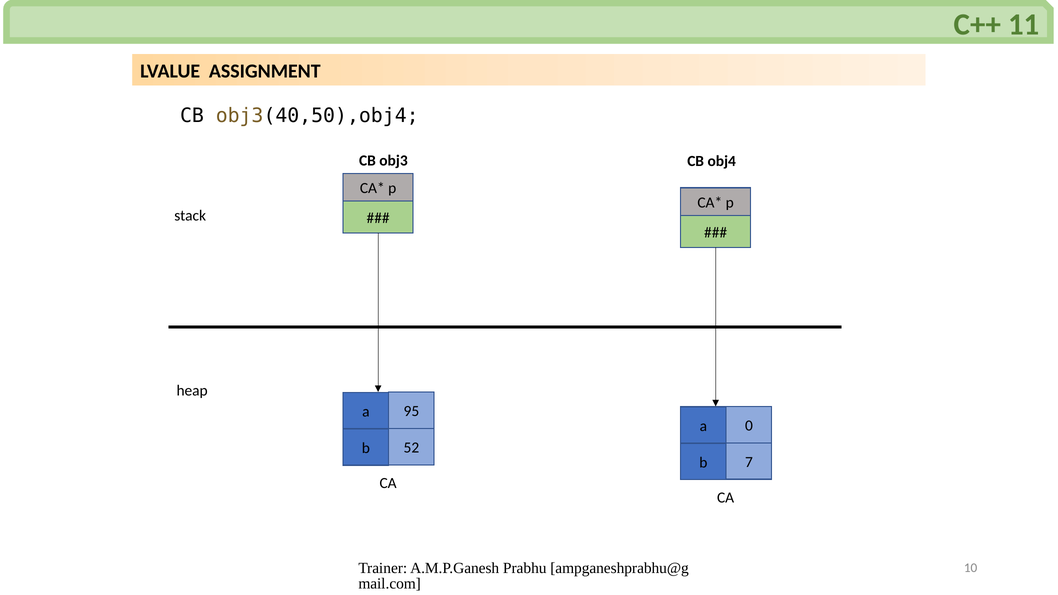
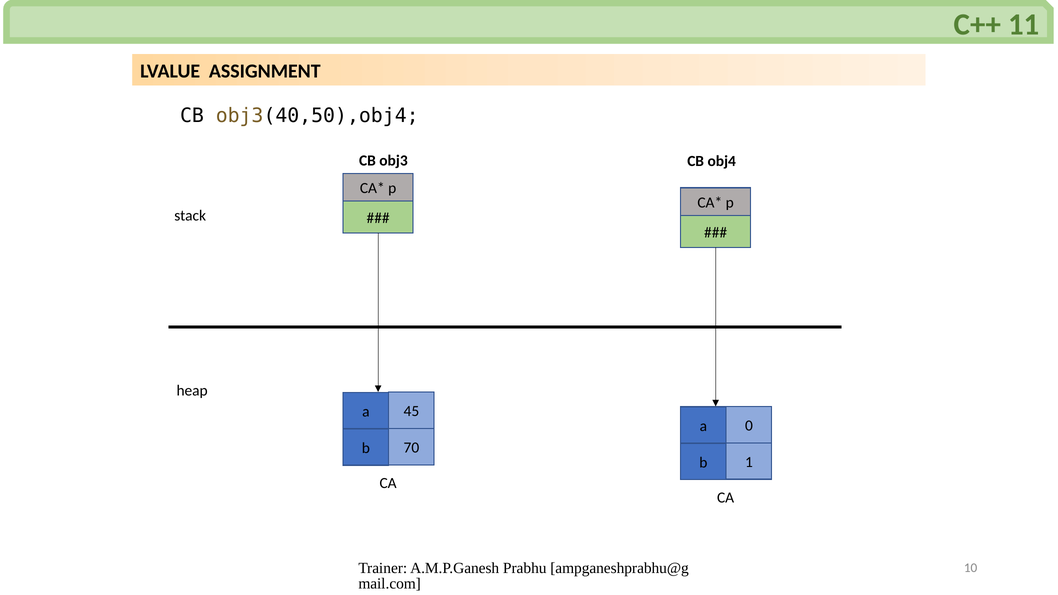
95: 95 -> 45 (411, 411)
52: 52 -> 70 (411, 448)
7: 7 -> 1 (749, 462)
